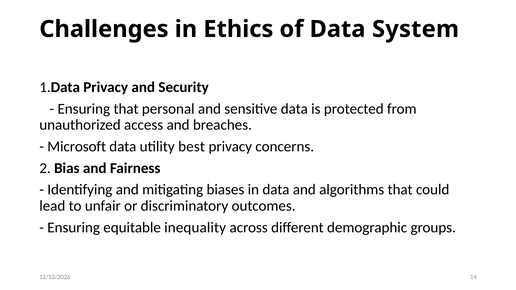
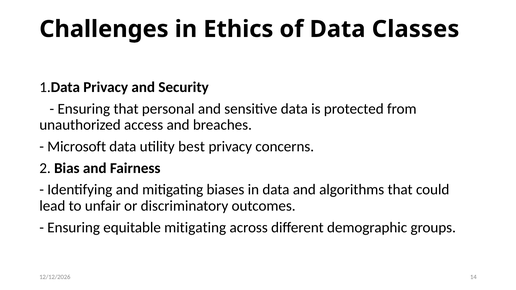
System: System -> Classes (416, 29)
equitable inequality: inequality -> mitigating (195, 228)
